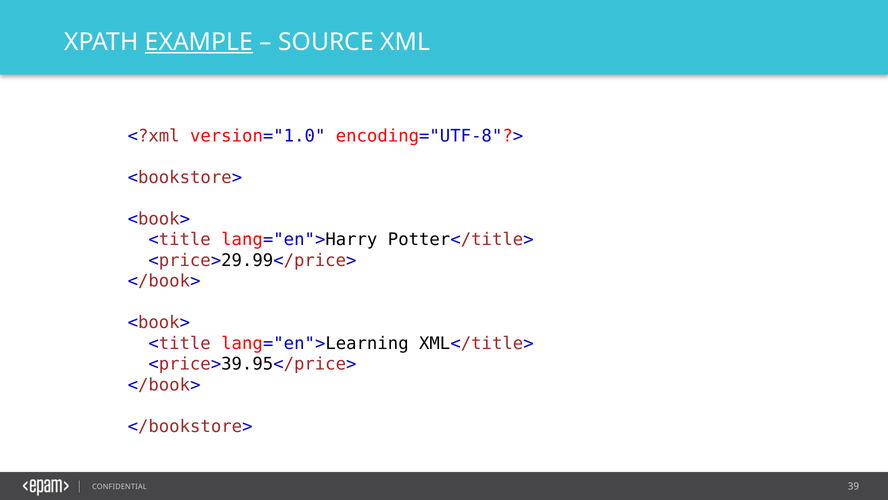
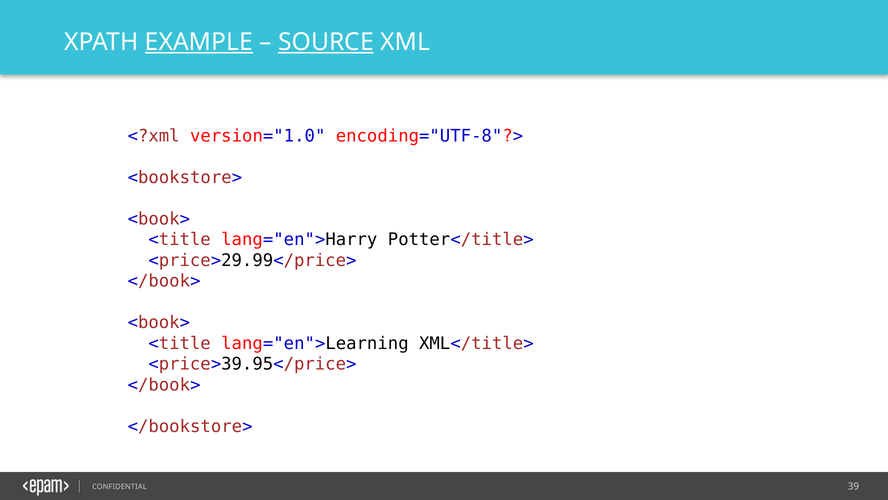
SOURCE underline: none -> present (326, 42)
